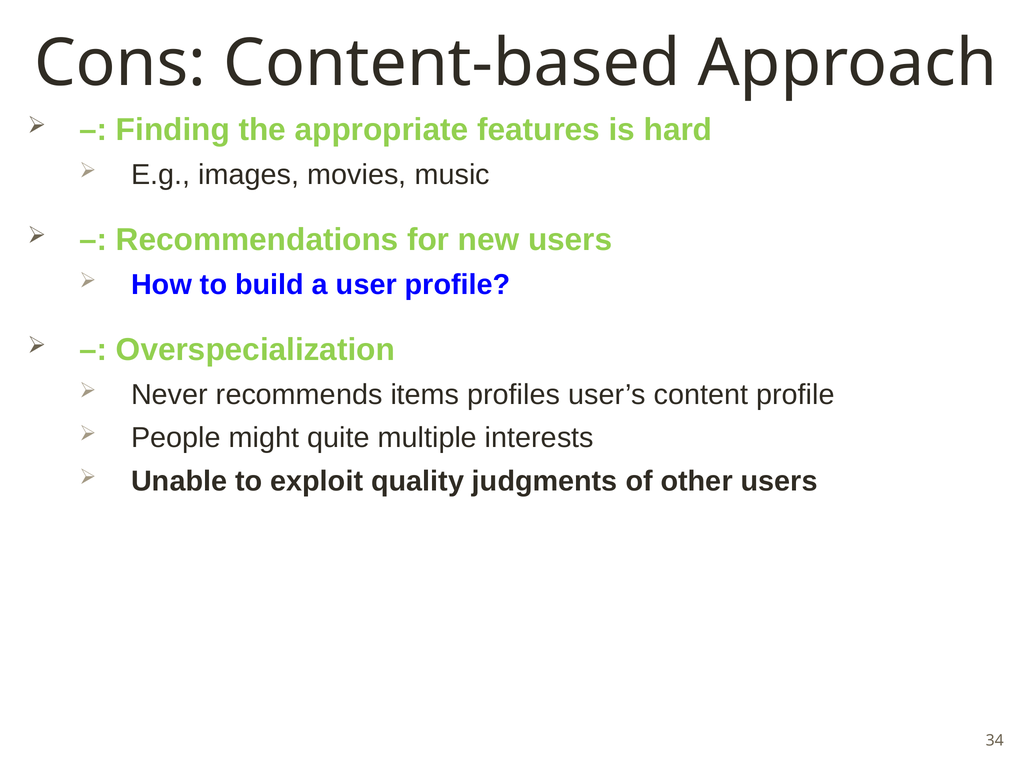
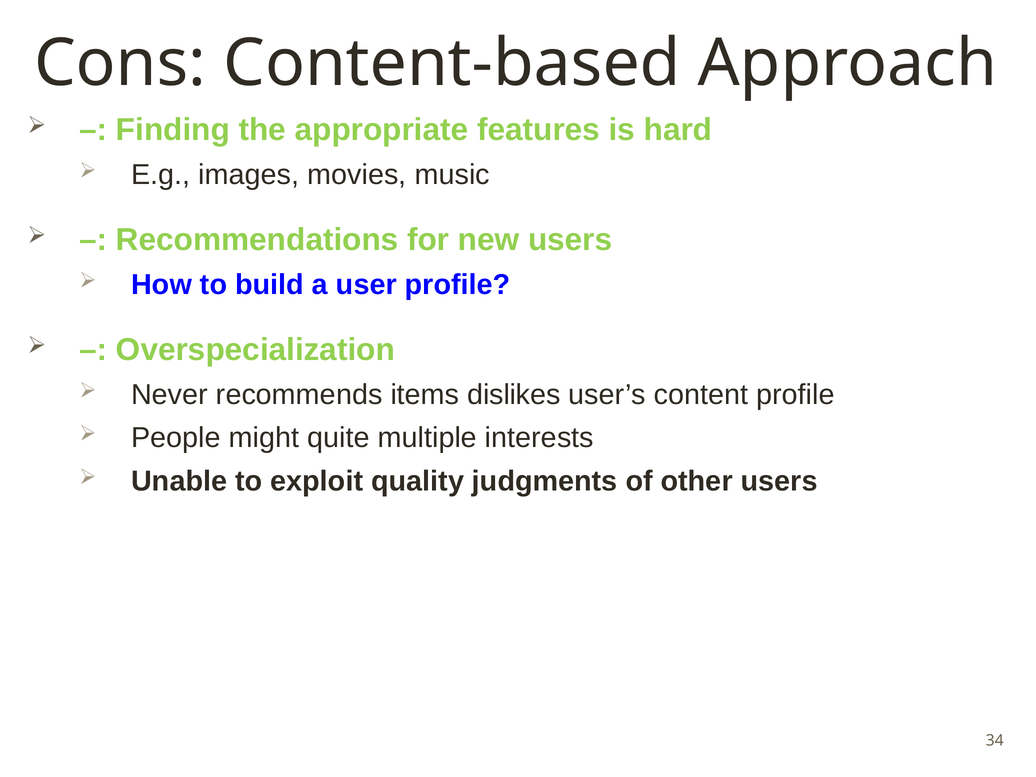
profiles: profiles -> dislikes (514, 395)
